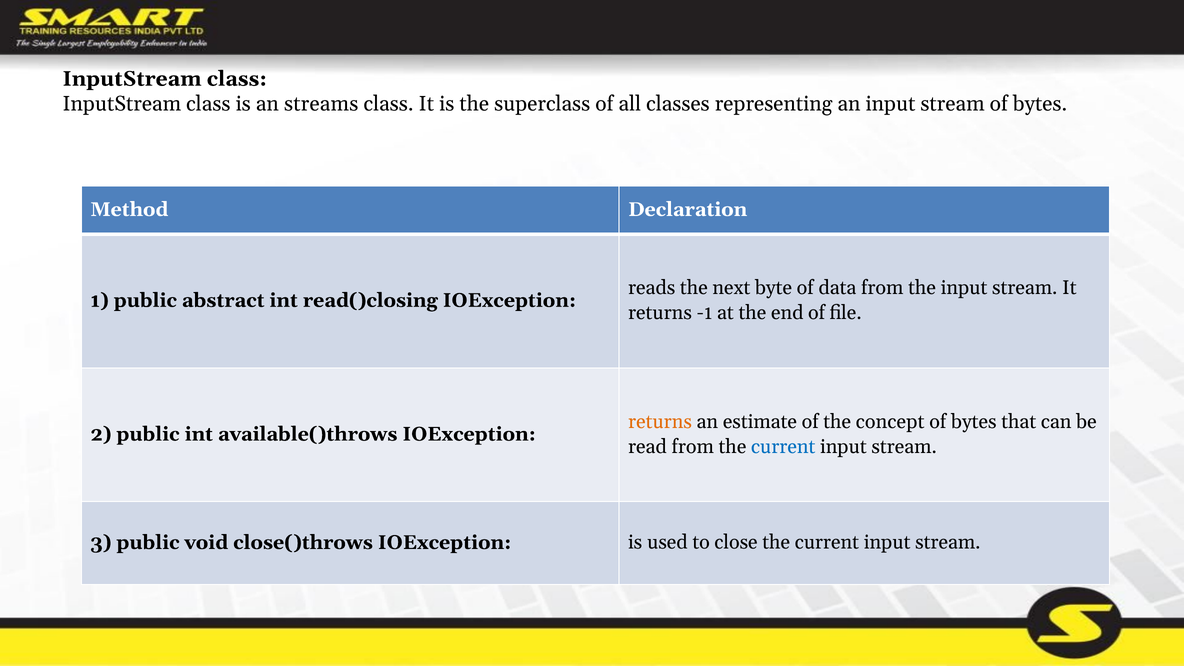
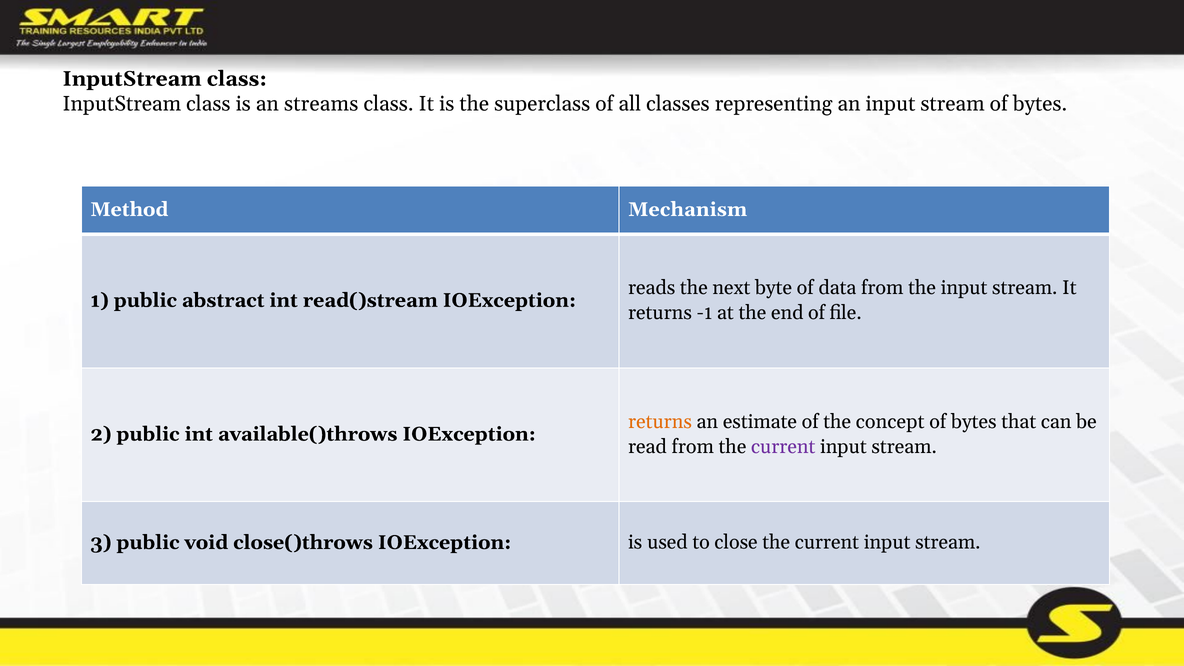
Declaration: Declaration -> Mechanism (688, 209)
read()closing: read()closing -> read()stream (370, 300)
current colour: blue -> purple (783, 447)
